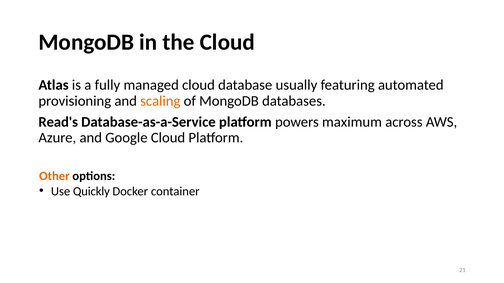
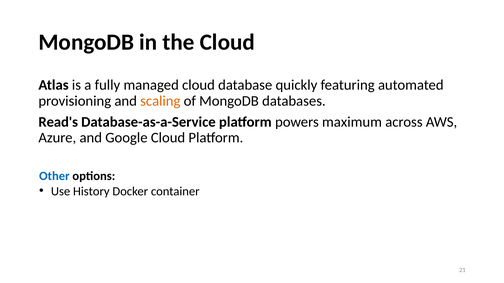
usually: usually -> quickly (296, 85)
Other colour: orange -> blue (54, 176)
Quickly: Quickly -> History (91, 192)
